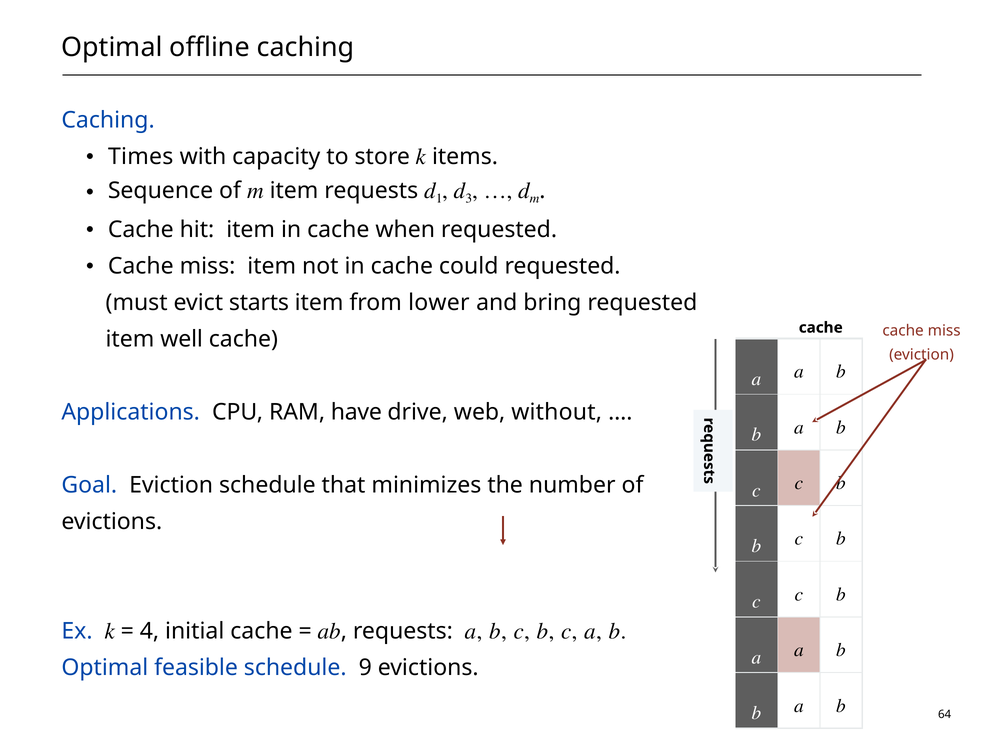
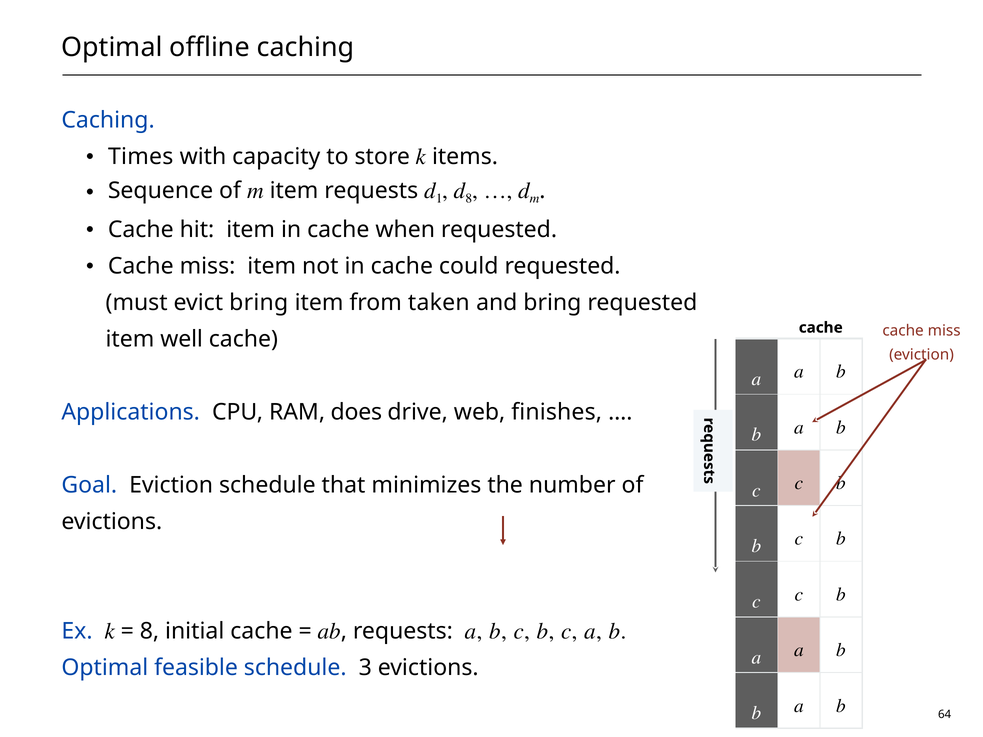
3: 3 -> 8 (469, 198)
evict starts: starts -> bring (259, 303)
lower: lower -> taken (439, 303)
have: have -> does (356, 412)
without: without -> finishes (557, 412)
4: 4 -> 8 (149, 631)
9: 9 -> 3 (365, 668)
